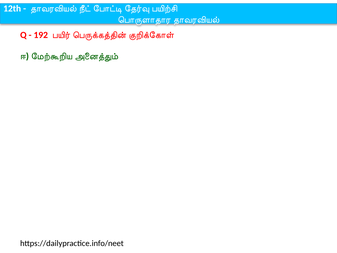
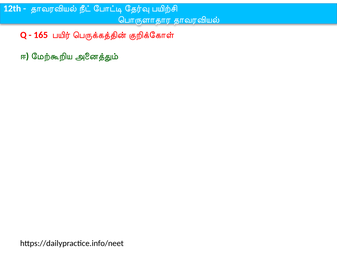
192: 192 -> 165 (41, 35)
